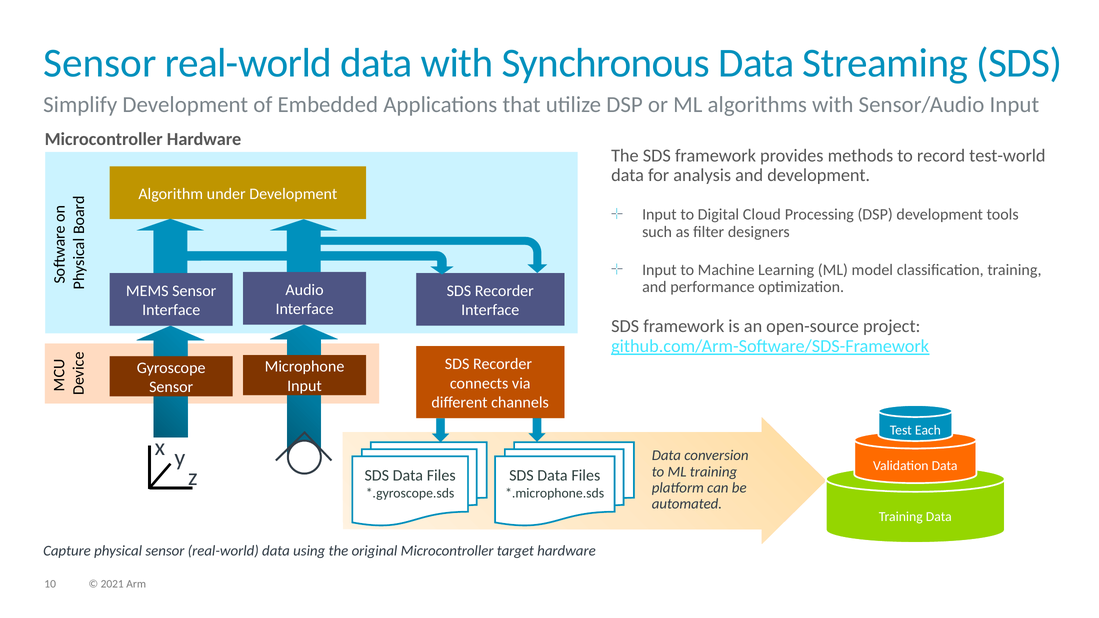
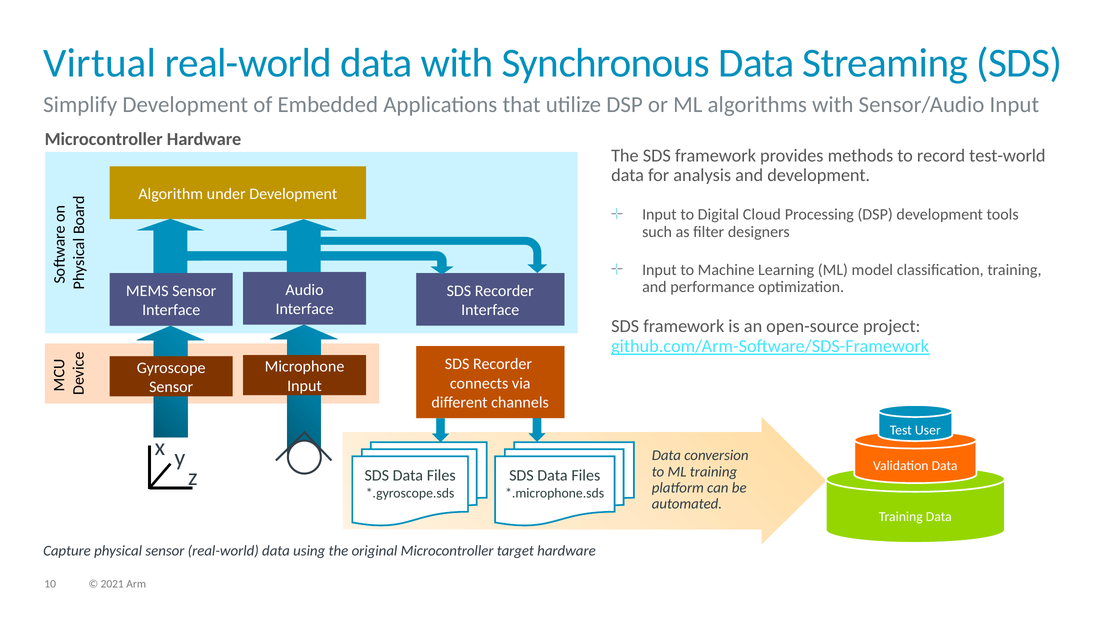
Sensor: Sensor -> Virtual (100, 63)
Each: Each -> User (928, 430)
